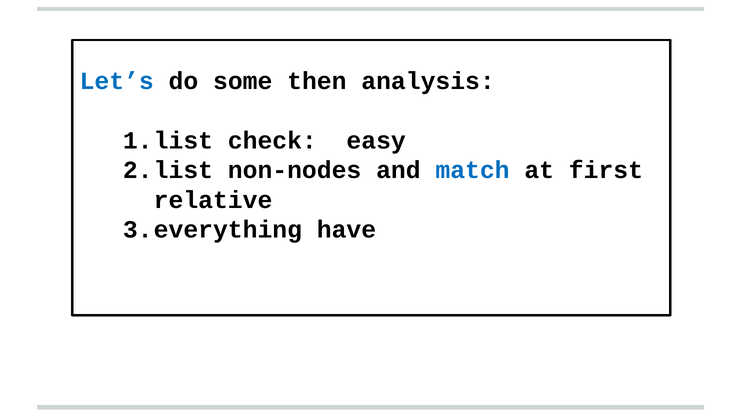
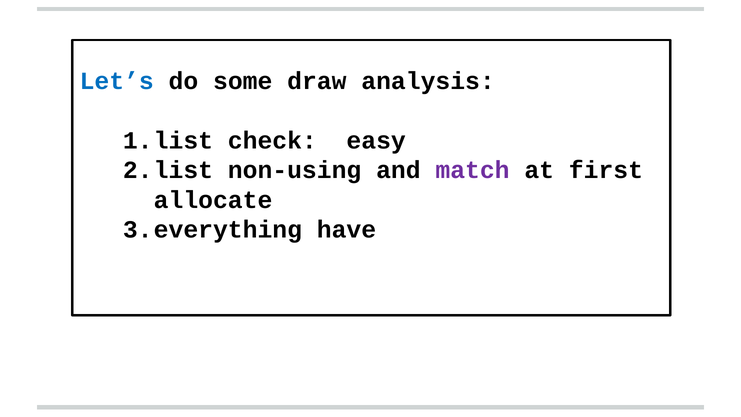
then: then -> draw (317, 81)
non-nodes: non-nodes -> non-using (295, 170)
match colour: blue -> purple (472, 170)
relative: relative -> allocate (213, 200)
